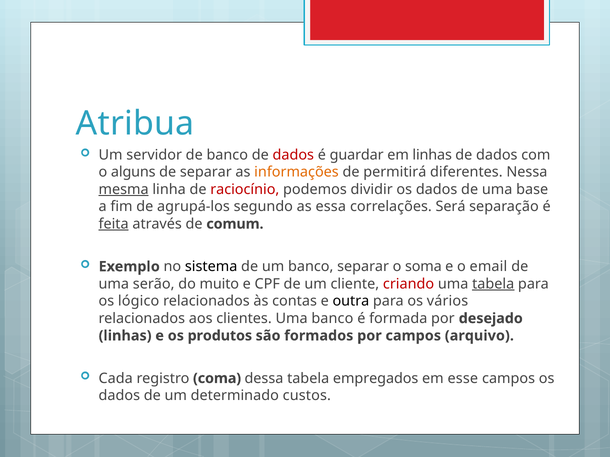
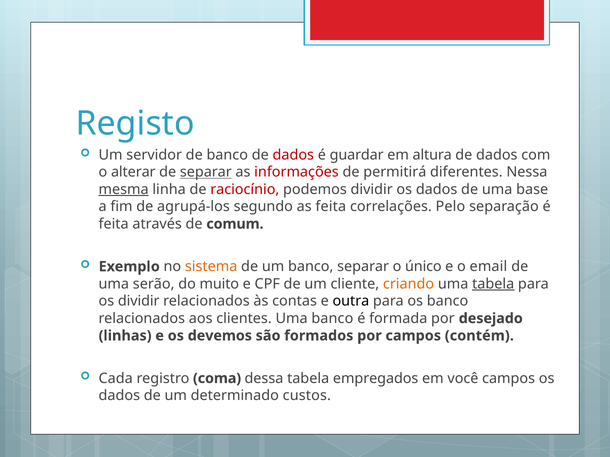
Atribua: Atribua -> Registo (135, 124)
em linhas: linhas -> altura (432, 155)
alguns: alguns -> alterar (133, 172)
separar underline: none -> present (206, 172)
informações colour: orange -> red (297, 172)
as essa: essa -> feita (331, 207)
Será: Será -> Pelo (450, 207)
feita underline: present -> none (114, 224)
sistema colour: black -> orange (211, 267)
soma: soma -> único (423, 267)
criando colour: red -> orange (409, 284)
os lógico: lógico -> dividir (139, 301)
os vários: vários -> banco (448, 301)
produtos: produtos -> devemos (220, 336)
arquivo: arquivo -> contém (479, 336)
esse: esse -> você (463, 379)
